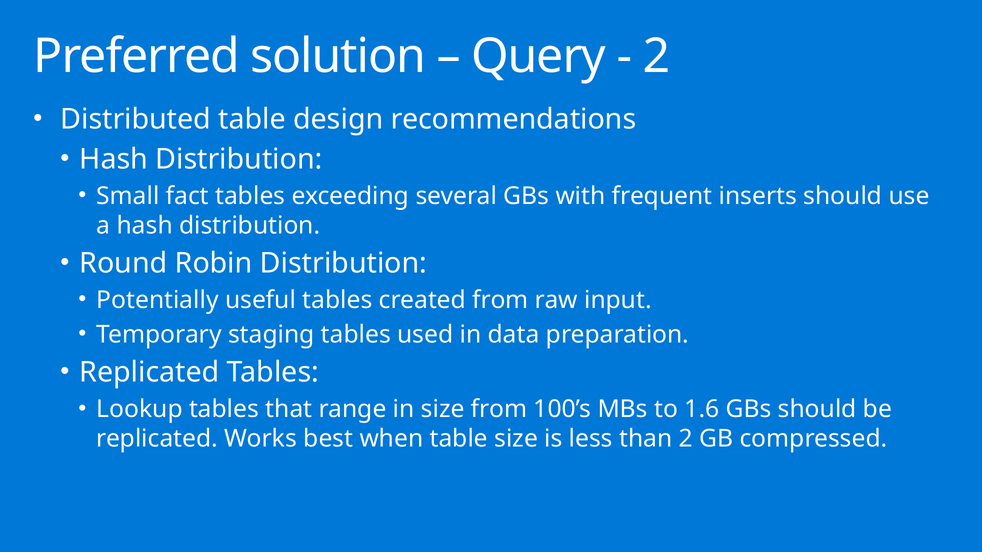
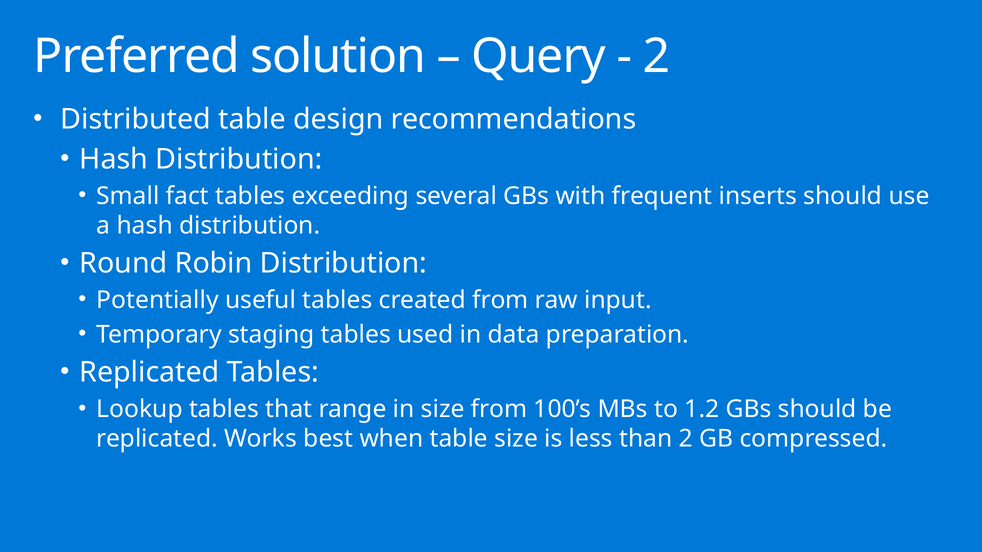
1.6: 1.6 -> 1.2 (702, 409)
